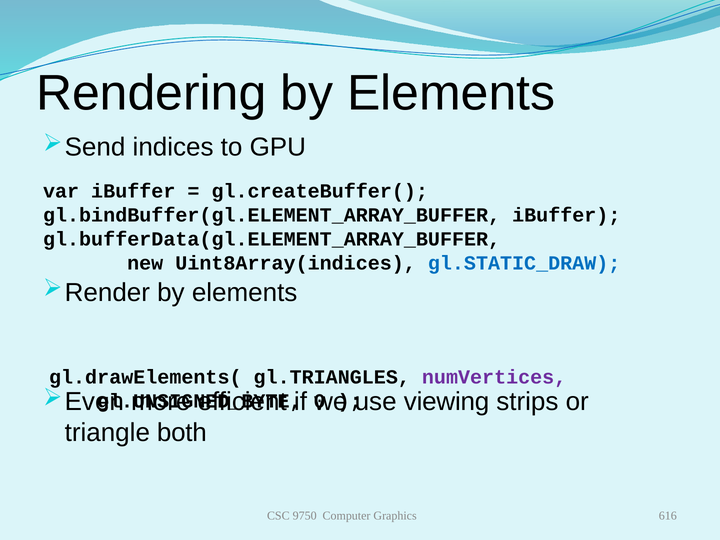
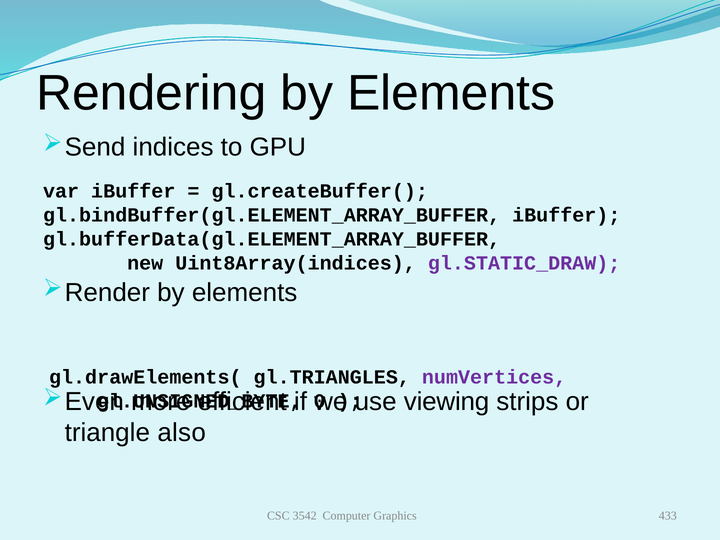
gl.STATIC_DRAW colour: blue -> purple (524, 263)
both: both -> also (182, 433)
9750: 9750 -> 3542 (305, 516)
616: 616 -> 433 (668, 516)
